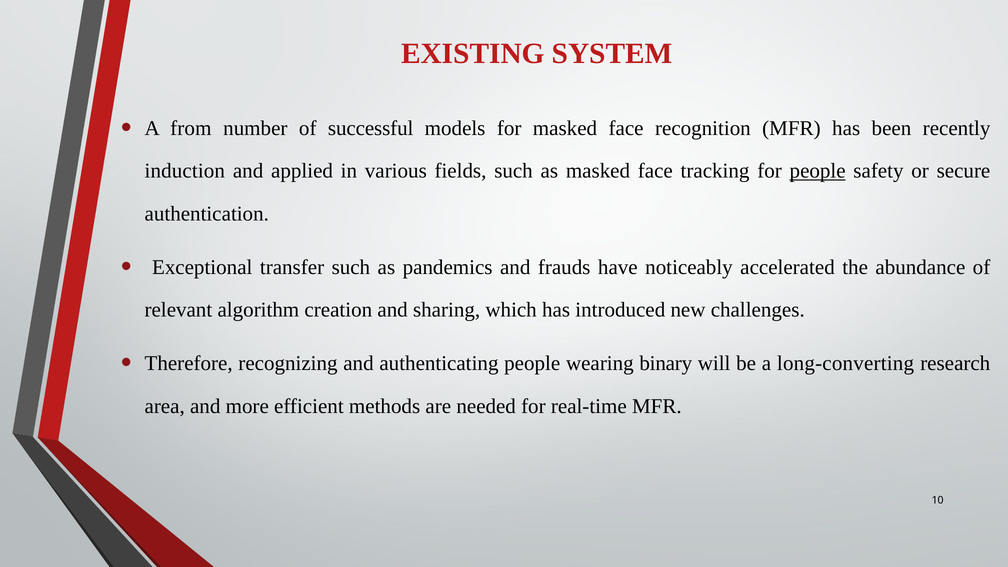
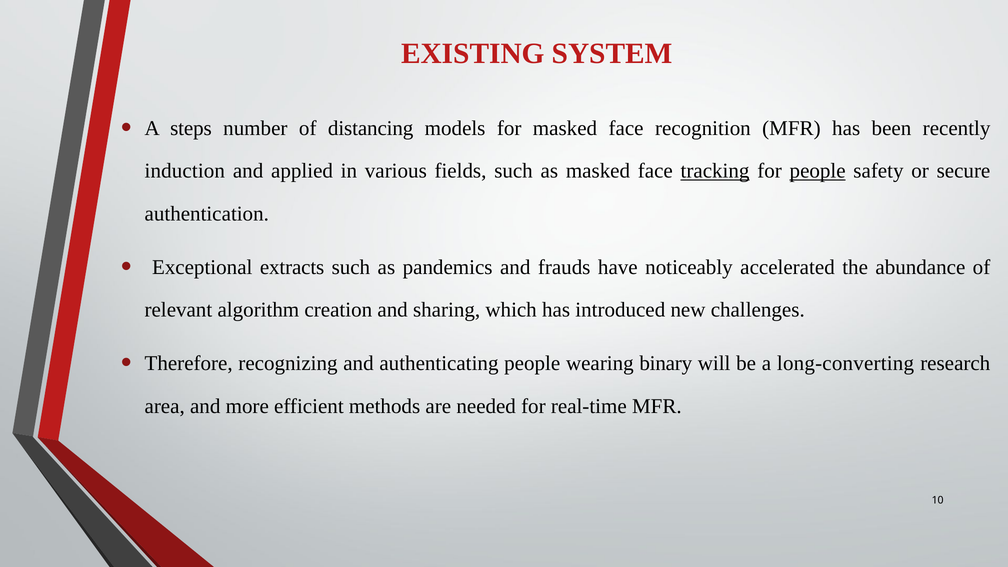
from: from -> steps (191, 128)
successful: successful -> distancing (371, 128)
tracking underline: none -> present (715, 171)
transfer: transfer -> extracts (292, 267)
